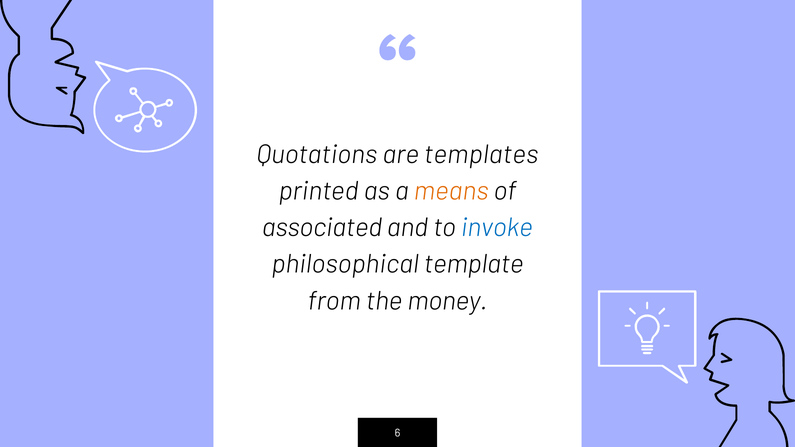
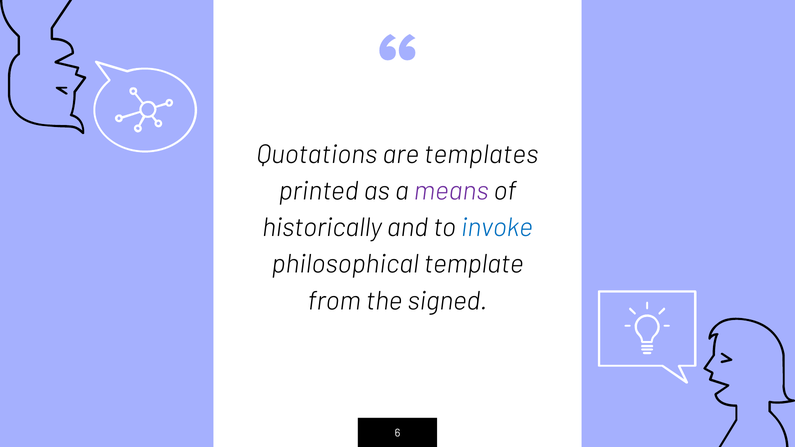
means colour: orange -> purple (451, 191)
associated: associated -> historically (322, 228)
money: money -> signed (447, 301)
